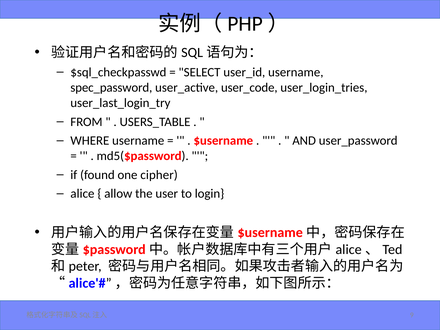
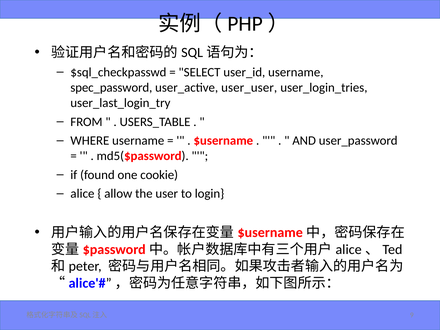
user_code: user_code -> user_user (249, 88)
cipher: cipher -> cookie (159, 175)
